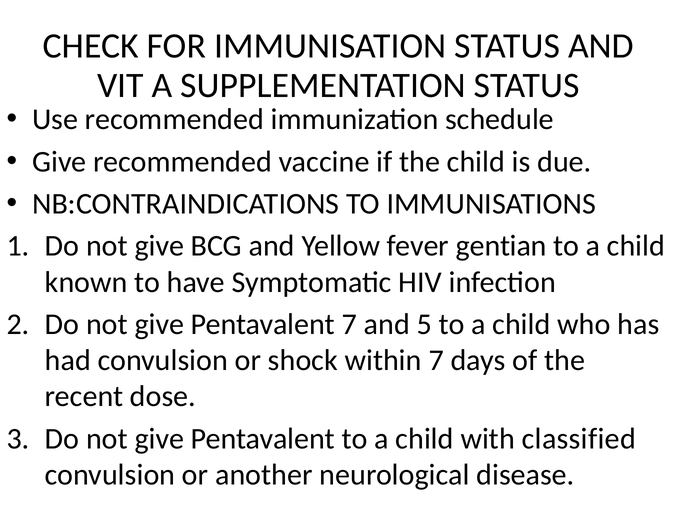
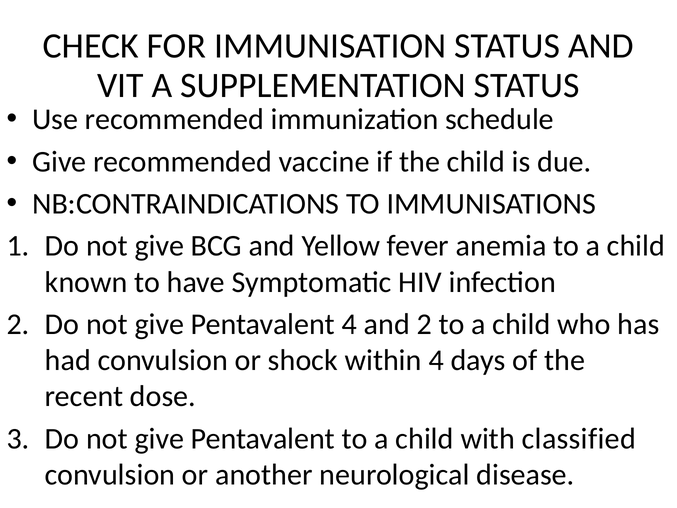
gentian: gentian -> anemia (501, 246)
Pentavalent 7: 7 -> 4 (349, 324)
and 5: 5 -> 2 (424, 324)
within 7: 7 -> 4 (436, 360)
